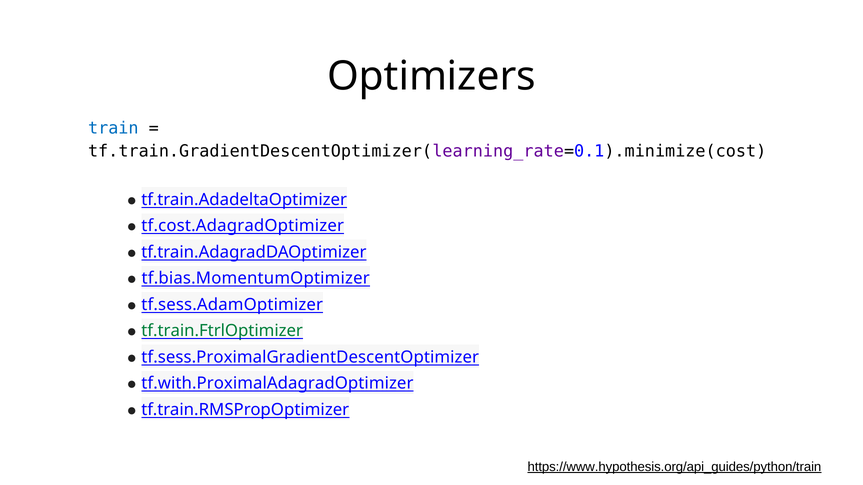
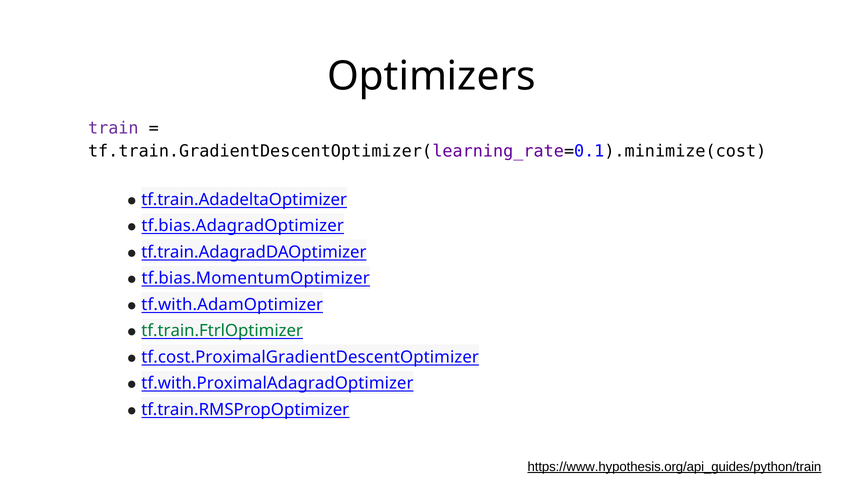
train colour: blue -> purple (113, 128)
tf.cost.AdagradOptimizer: tf.cost.AdagradOptimizer -> tf.bias.AdagradOptimizer (243, 226)
tf.sess.AdamOptimizer: tf.sess.AdamOptimizer -> tf.with.AdamOptimizer (232, 305)
tf.sess.ProximalGradientDescentOptimizer: tf.sess.ProximalGradientDescentOptimizer -> tf.cost.ProximalGradientDescentOptimizer (310, 357)
